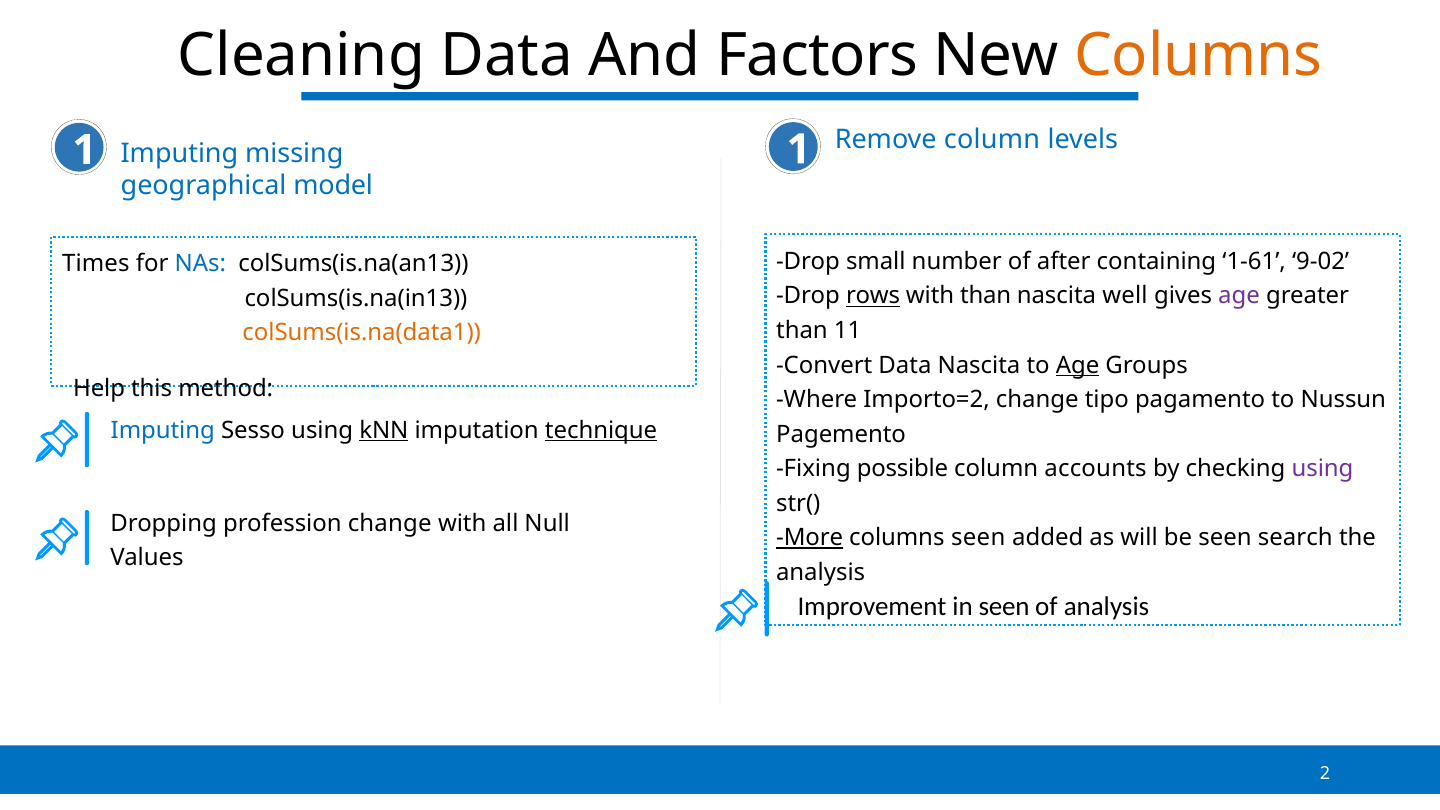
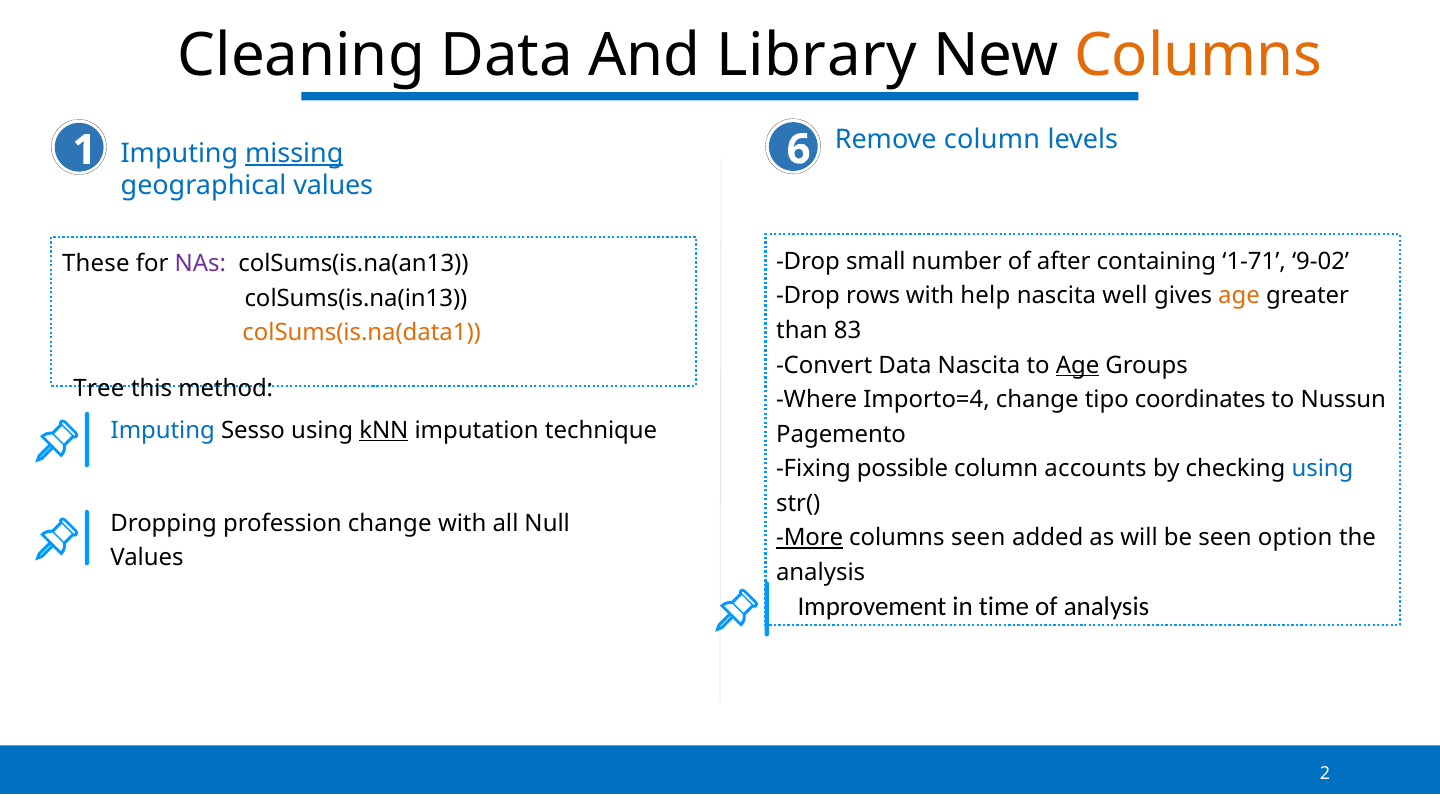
Factors: Factors -> Library (817, 56)
1 1: 1 -> 6 (799, 149)
missing underline: none -> present (294, 154)
geographical model: model -> values (333, 186)
1-61: 1-61 -> 1-71 (1254, 262)
Times: Times -> These (96, 264)
NAs colour: blue -> purple (200, 264)
rows underline: present -> none (873, 296)
with than: than -> help (985, 296)
age colour: purple -> orange (1239, 296)
11: 11 -> 83 (848, 331)
Help: Help -> Tree (99, 388)
Importo=2: Importo=2 -> Importo=4 (927, 400)
pagamento: pagamento -> coordinates (1200, 400)
technique underline: present -> none (601, 430)
using colour: purple -> blue (1323, 469)
search: search -> option (1295, 538)
in seen: seen -> time (1004, 607)
